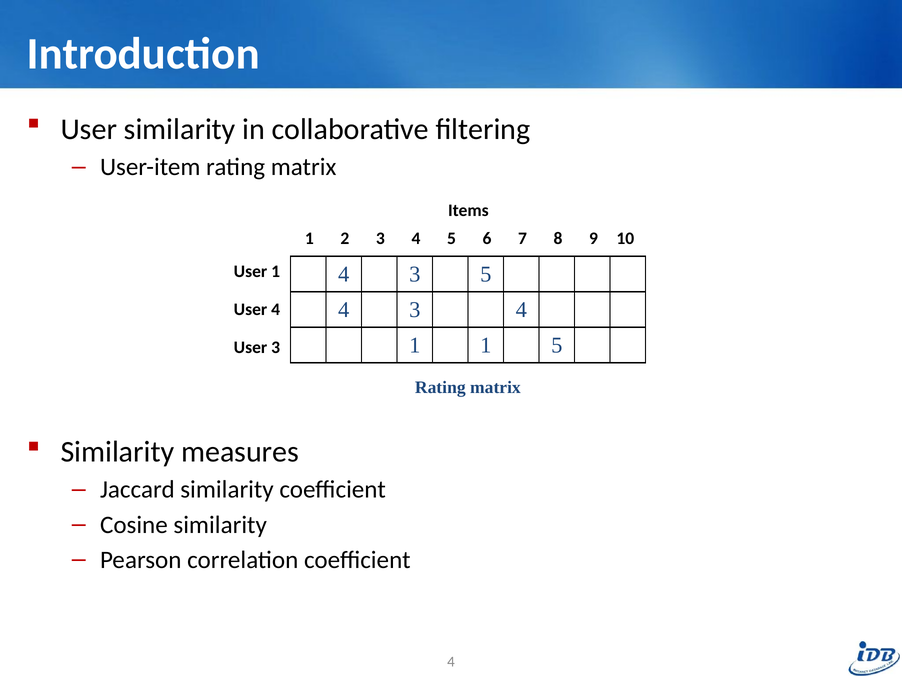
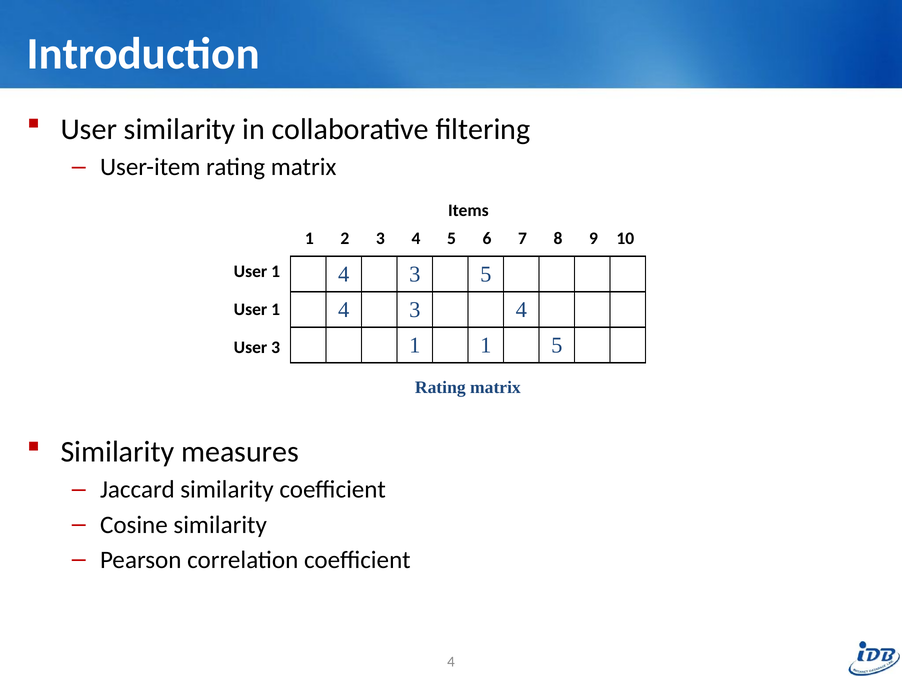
4: 4 -> 1 (276, 310)
